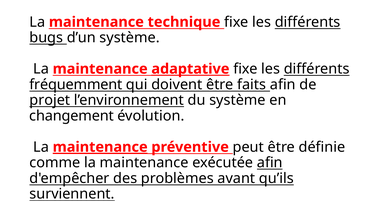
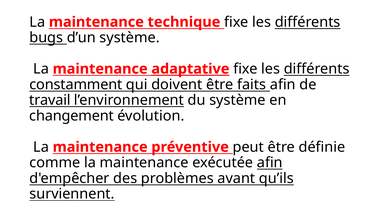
fréquemment: fréquemment -> constamment (76, 85)
projet: projet -> travail (50, 100)
maintenance underline: present -> none (100, 147)
